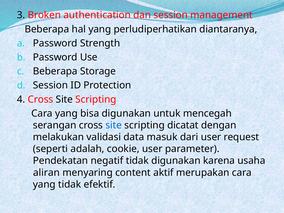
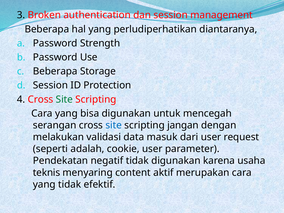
Site colour: black -> green (64, 99)
dicatat: dicatat -> jangan (183, 125)
aliran: aliran -> teknis (47, 173)
